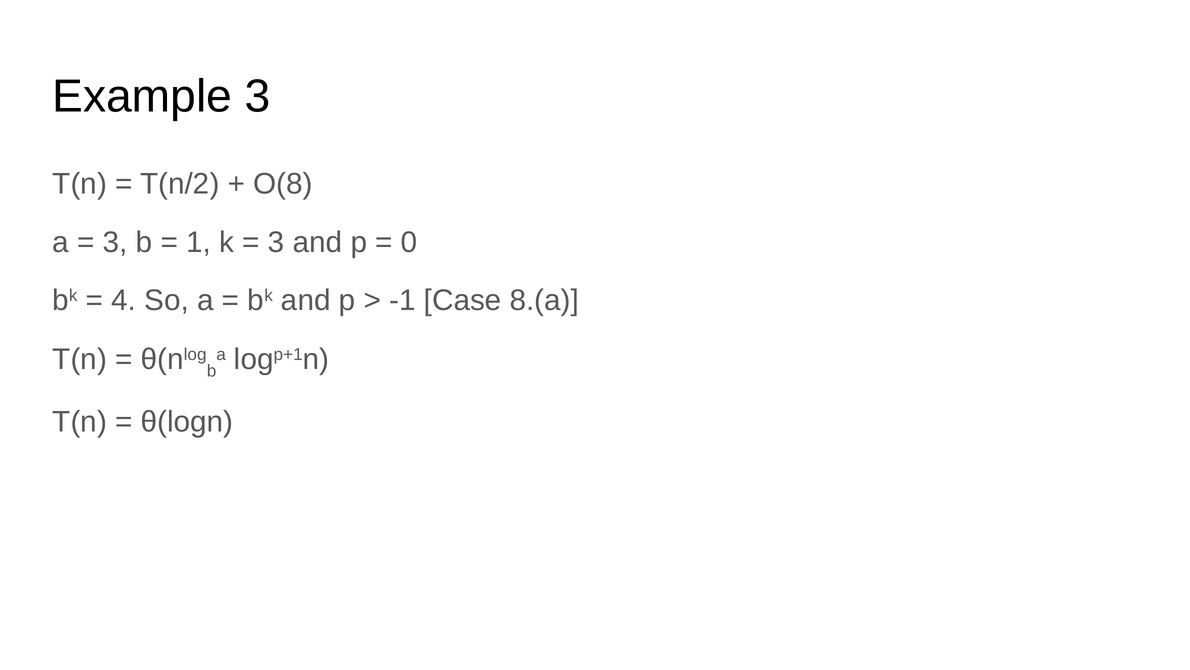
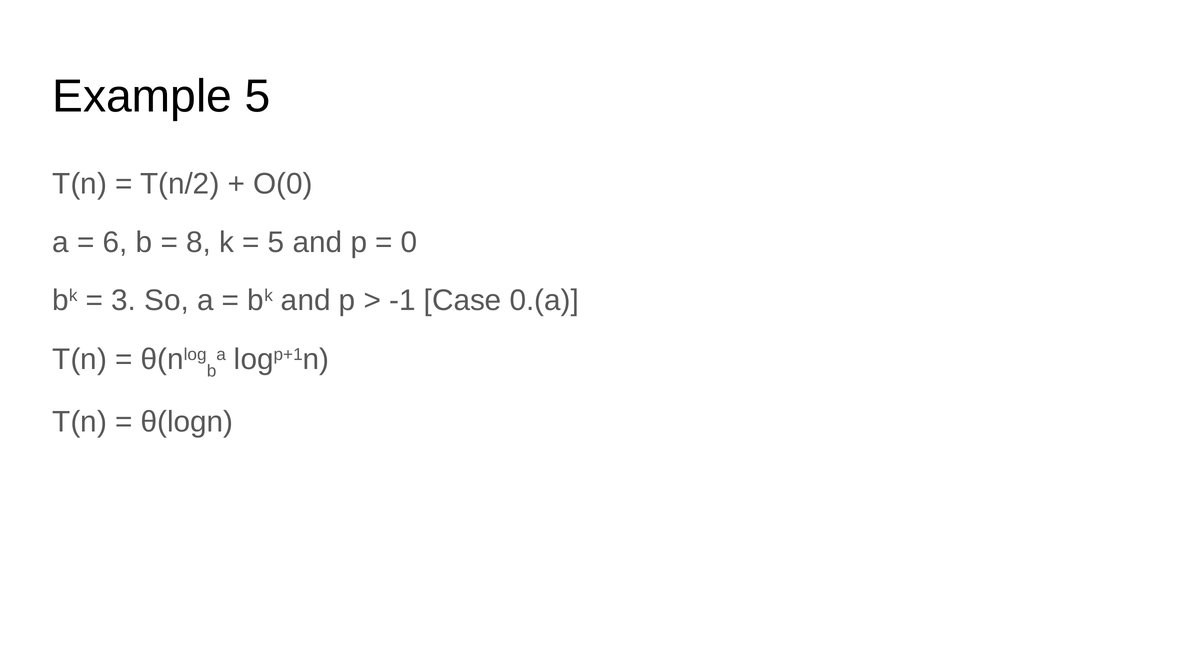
Example 3: 3 -> 5 (258, 96)
O(8: O(8 -> O(0 (283, 184)
3: 3 -> 6 (115, 242)
1: 1 -> 8 (199, 242)
3: 3 -> 5 (276, 242)
4: 4 -> 3 (124, 300)
8.(a: 8.(a -> 0.(a (544, 300)
